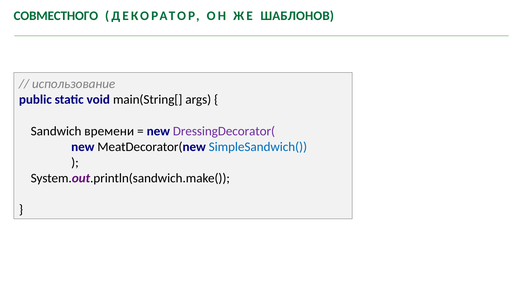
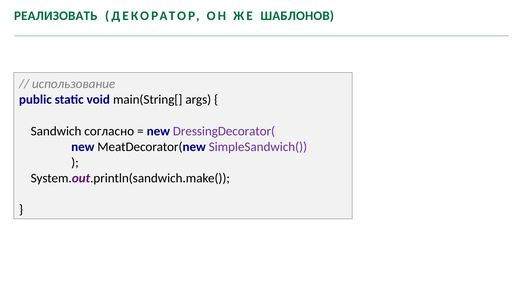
СОВМЕСТНОГО: СОВМЕСТНОГО -> РЕАЛИЗОВАТЬ (56, 16)
времени: времени -> согласно (109, 131)
SimpleSandwich( colour: blue -> purple (258, 147)
